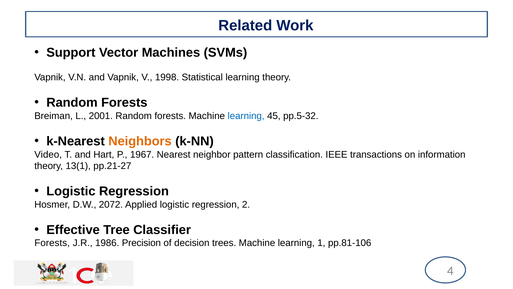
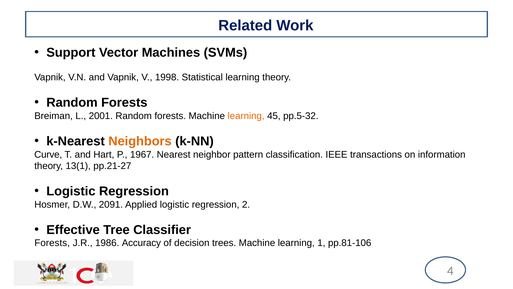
learning colour: blue -> orange (246, 116)
Video: Video -> Curve (48, 154)
2072: 2072 -> 2091 (111, 204)
Precision: Precision -> Accuracy (141, 243)
